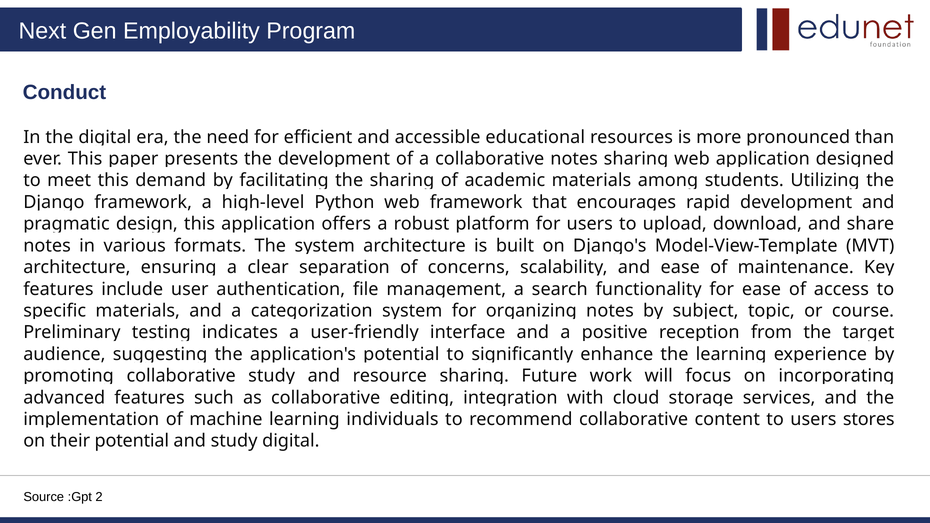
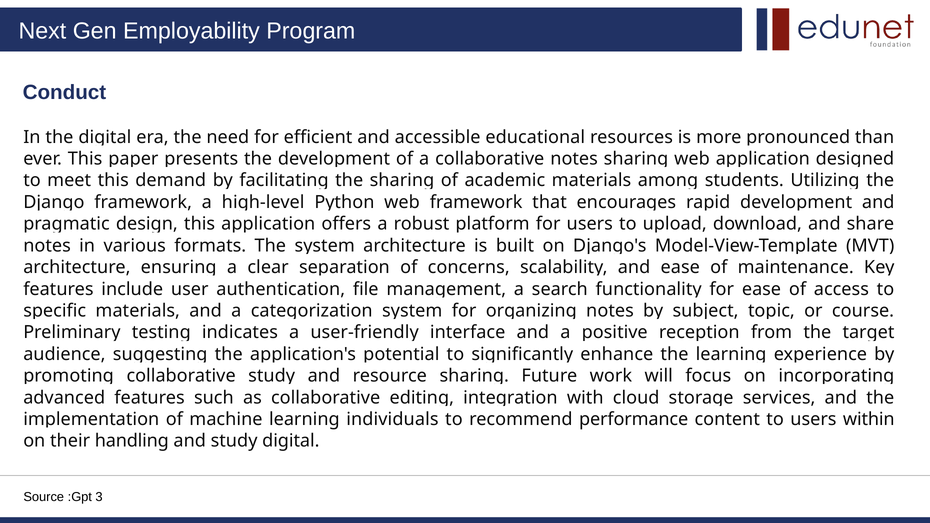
recommend collaborative: collaborative -> performance (634, 419)
stores: stores -> within (869, 419)
their potential: potential -> handling (132, 441)
2: 2 -> 3 (99, 497)
